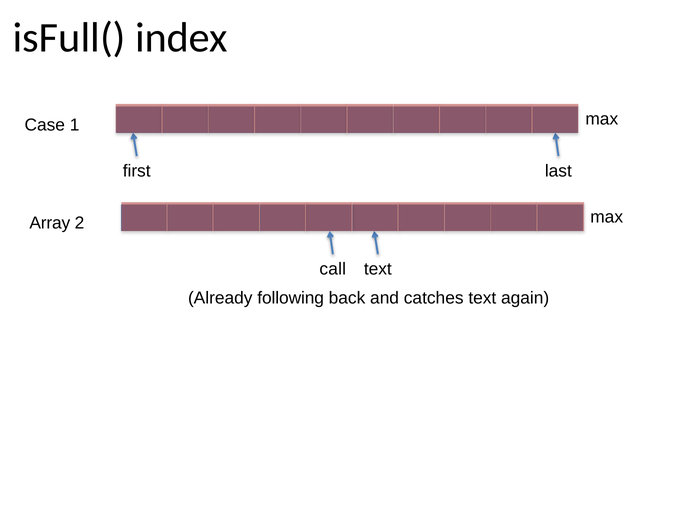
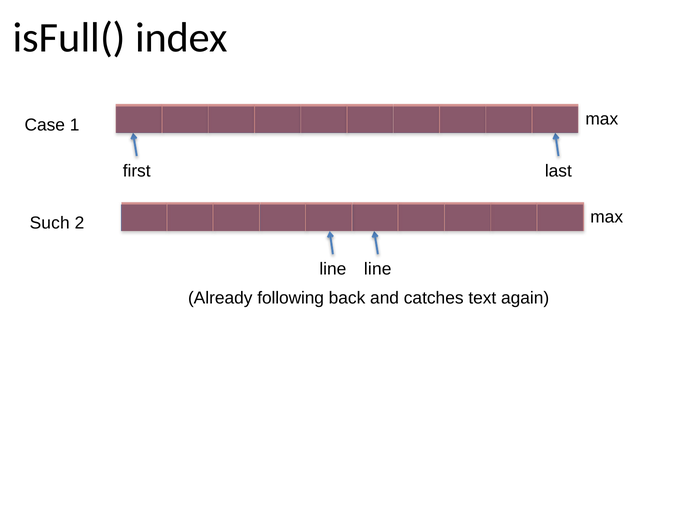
Array: Array -> Such (50, 223)
call: call -> line (333, 269)
text: text -> line (378, 269)
